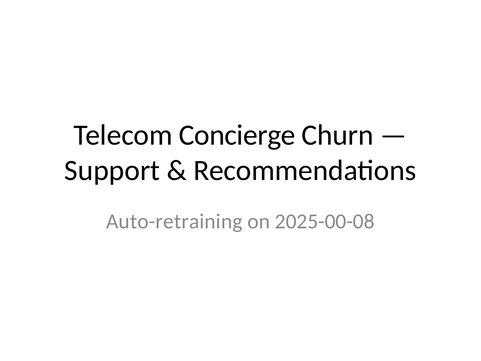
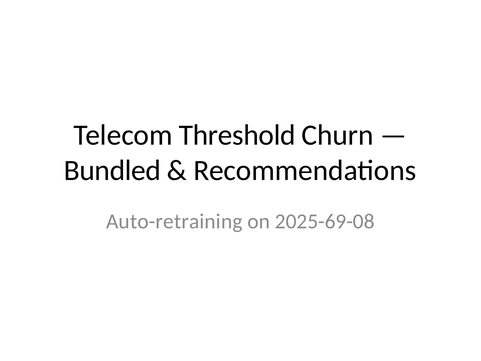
Concierge: Concierge -> Threshold (237, 135)
Support: Support -> Bundled (112, 170)
2025-00-08: 2025-00-08 -> 2025-69-08 (325, 221)
